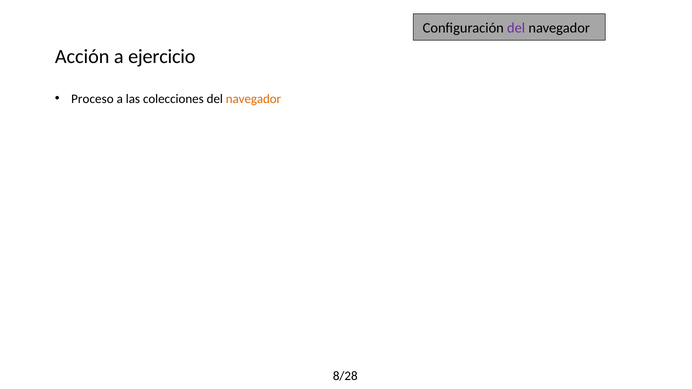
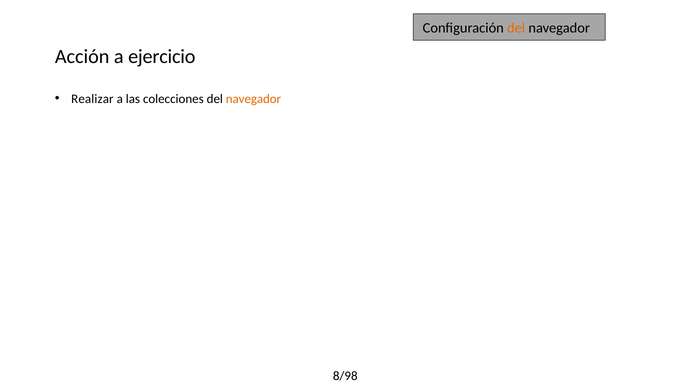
del colour: purple -> orange (516, 28)
Proceso: Proceso -> Realizar (92, 99)
8/28: 8/28 -> 8/98 (345, 376)
